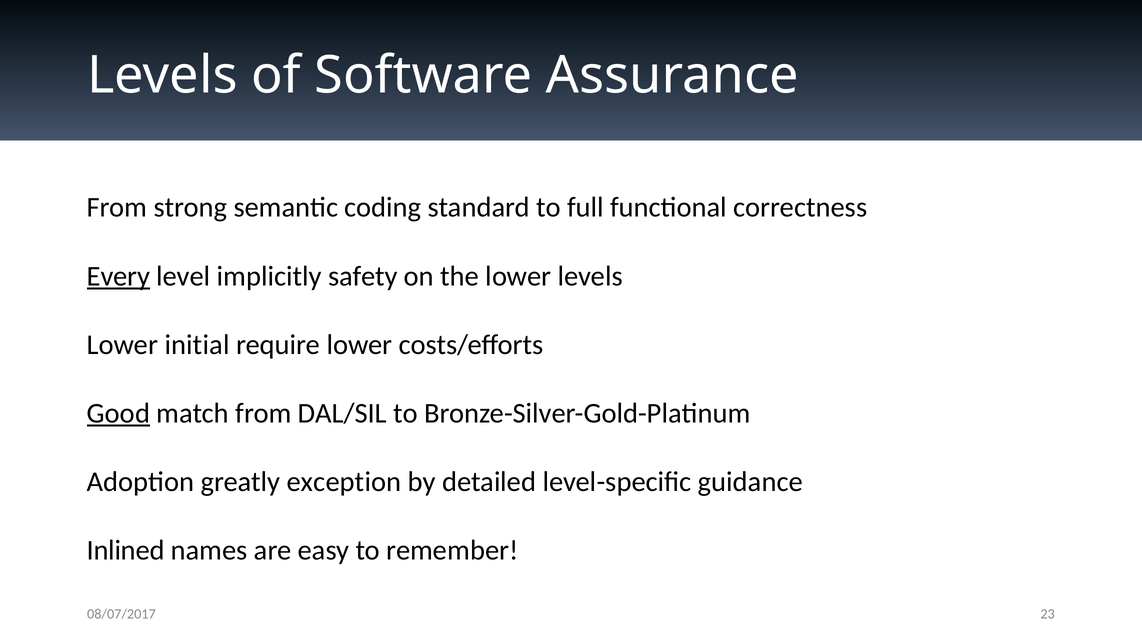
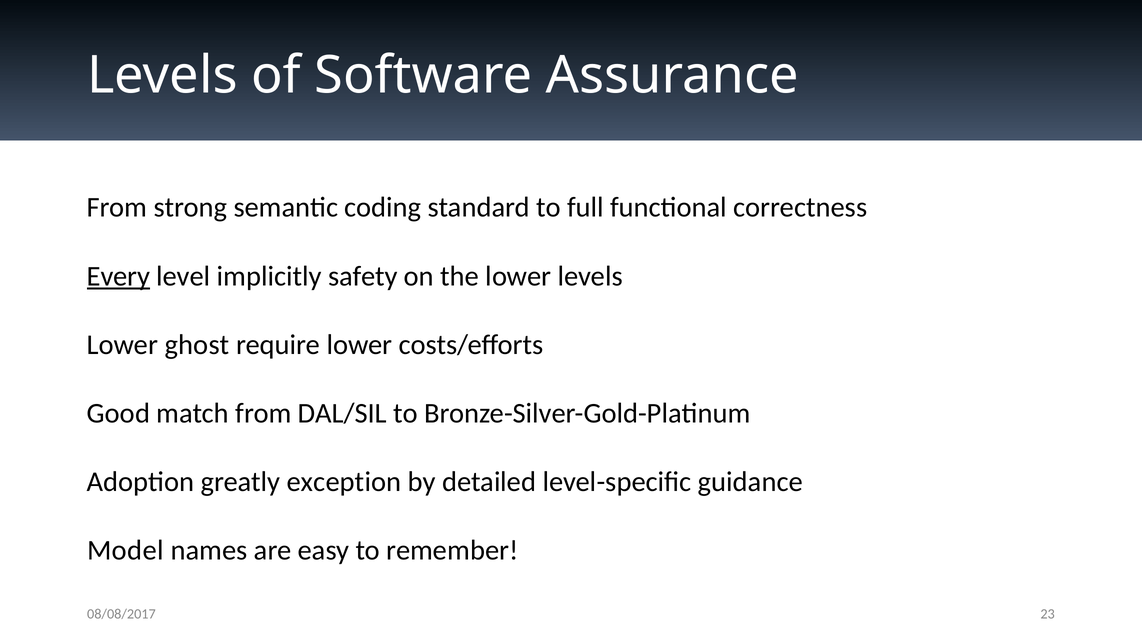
initial: initial -> ghost (197, 344)
Good underline: present -> none (118, 413)
Inlined: Inlined -> Model (125, 550)
08/07/2017: 08/07/2017 -> 08/08/2017 (121, 613)
